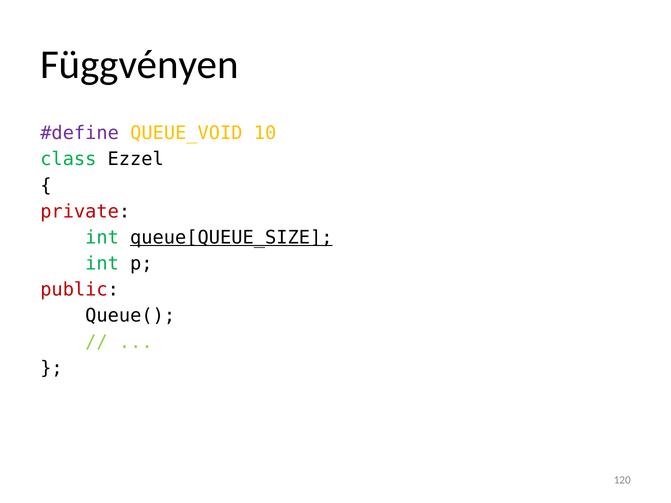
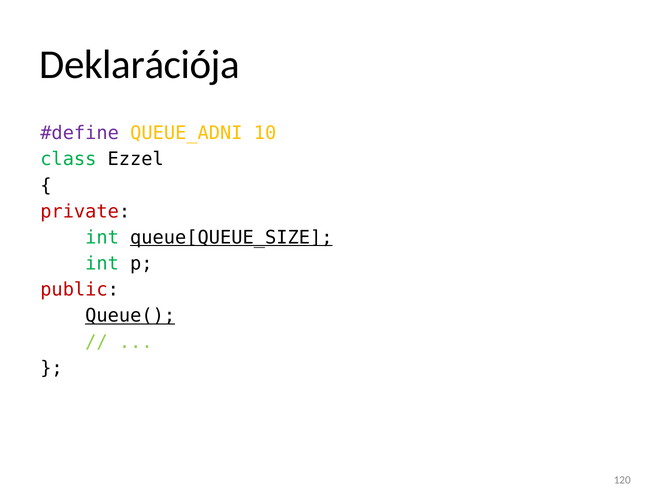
Függvényen: Függvényen -> Deklarációja (140, 65)
QUEUE_VOID: QUEUE_VOID -> QUEUE_ADNI (186, 133)
Queue( underline: none -> present (130, 316)
